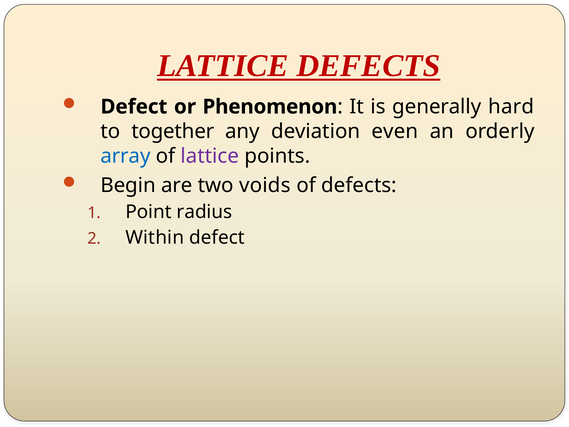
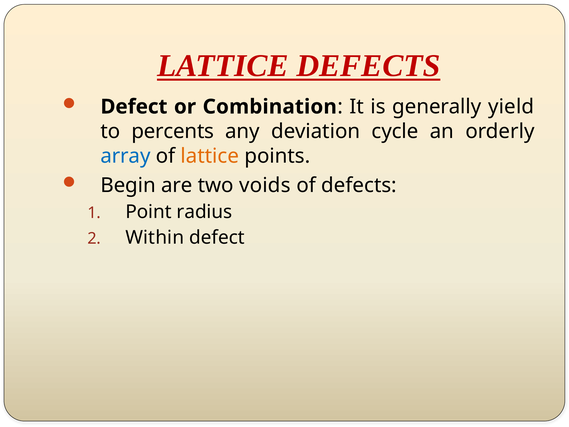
Phenomenon: Phenomenon -> Combination (270, 107)
hard: hard -> yield (511, 107)
together: together -> percents (173, 131)
even: even -> cycle (395, 131)
lattice colour: purple -> orange (210, 156)
